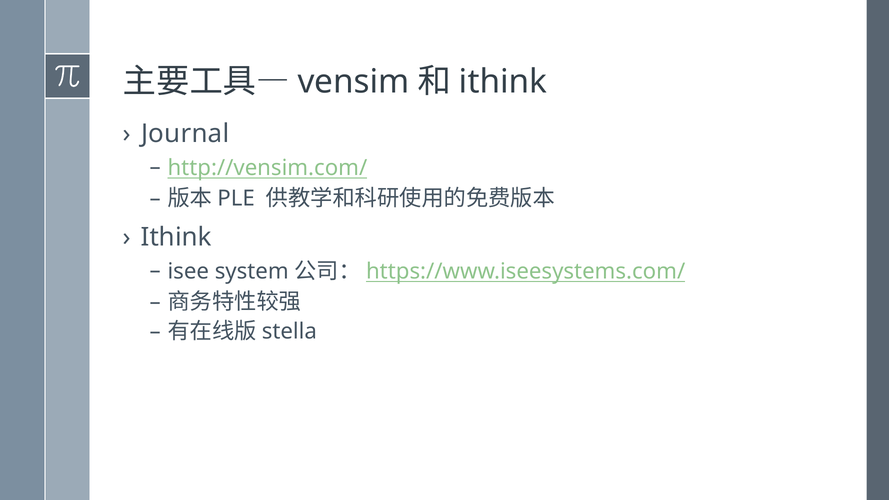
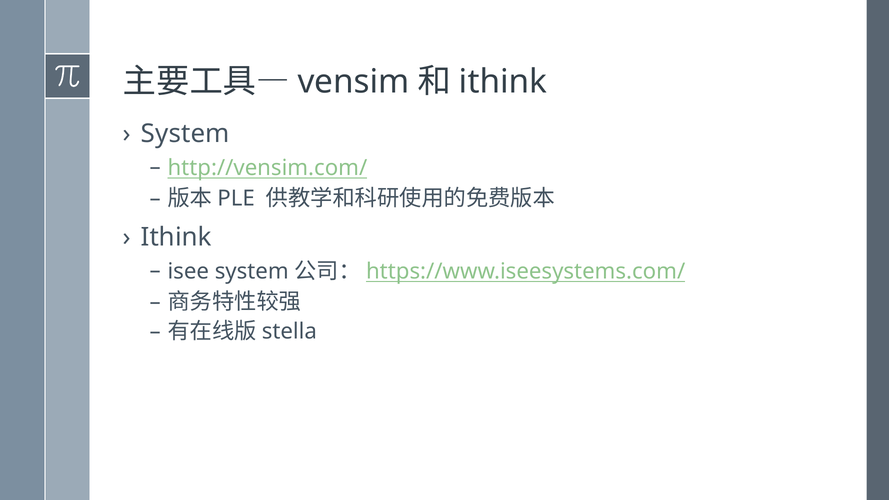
Journal: Journal -> System (185, 134)
